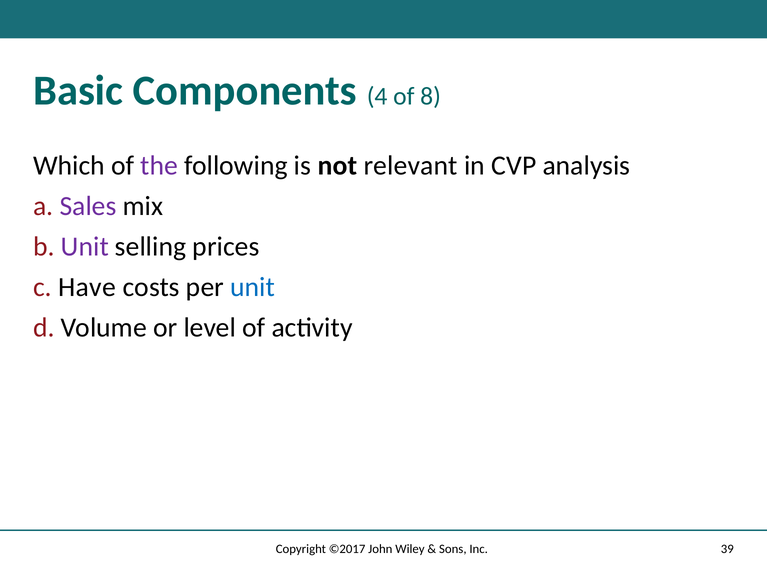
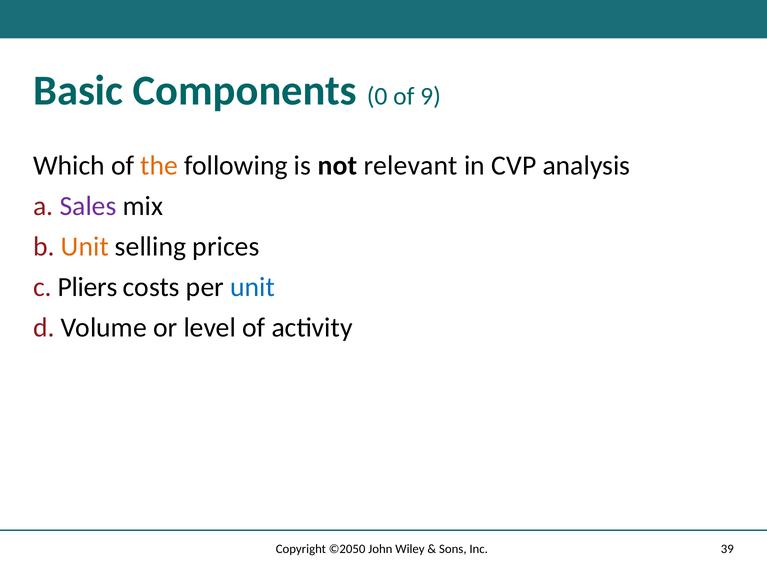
4: 4 -> 0 (377, 96)
8: 8 -> 9 (431, 96)
the colour: purple -> orange (159, 166)
Unit colour: purple -> orange (85, 247)
Have: Have -> Pliers (87, 287)
©2017: ©2017 -> ©2050 (347, 549)
